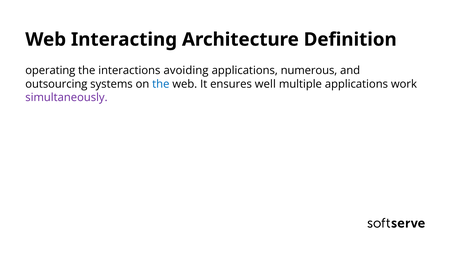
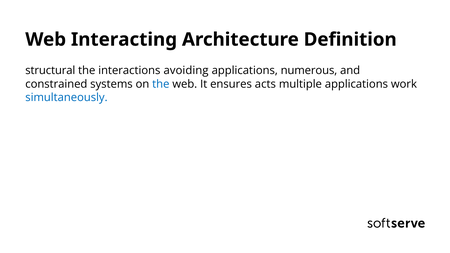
operating: operating -> structural (50, 71)
outsourcing: outsourcing -> constrained (56, 84)
well: well -> acts (265, 84)
simultaneously colour: purple -> blue (66, 98)
